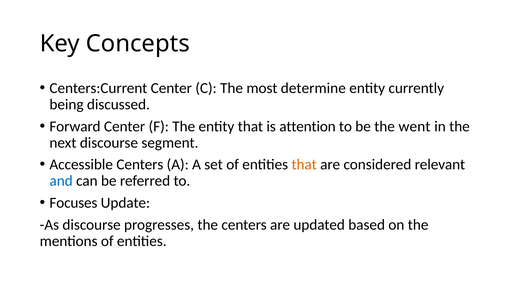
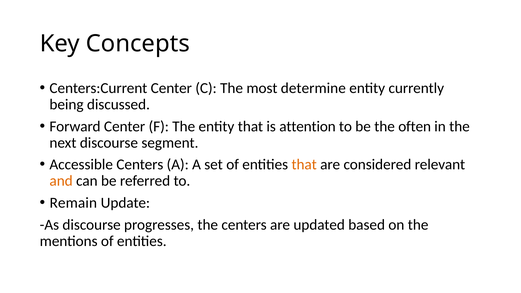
went: went -> often (415, 126)
and colour: blue -> orange (61, 181)
Focuses: Focuses -> Remain (73, 203)
